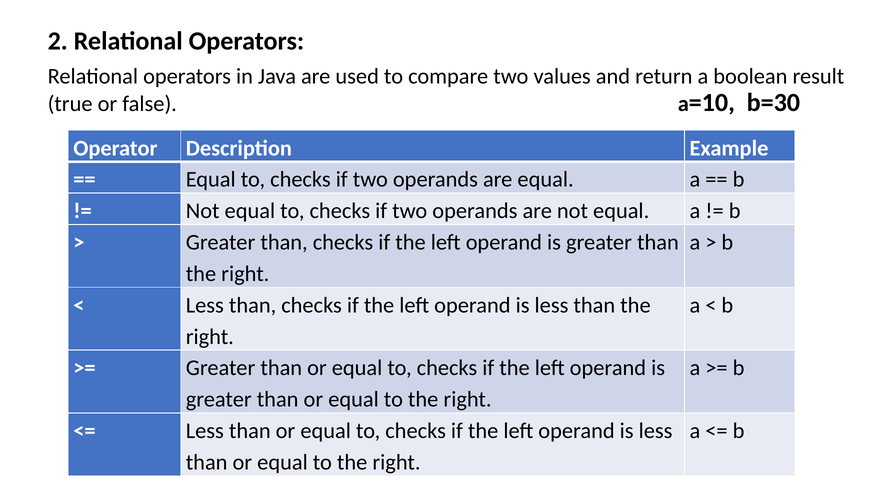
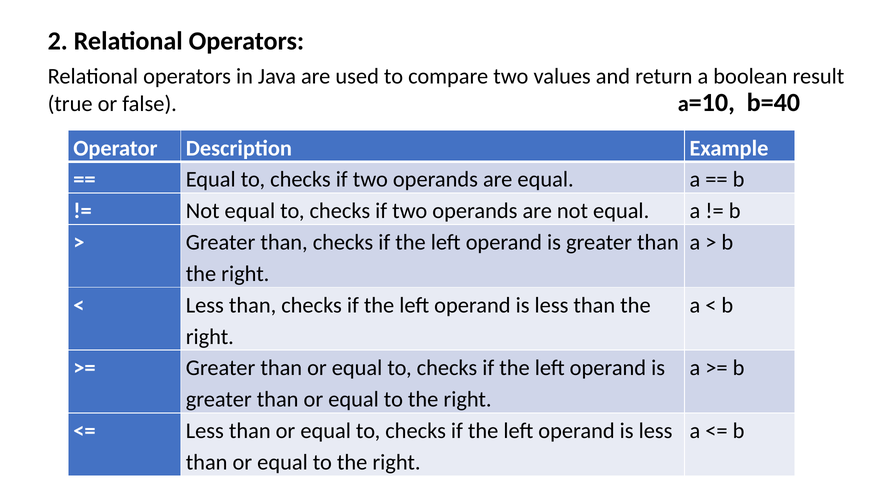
b=30: b=30 -> b=40 (773, 103)
